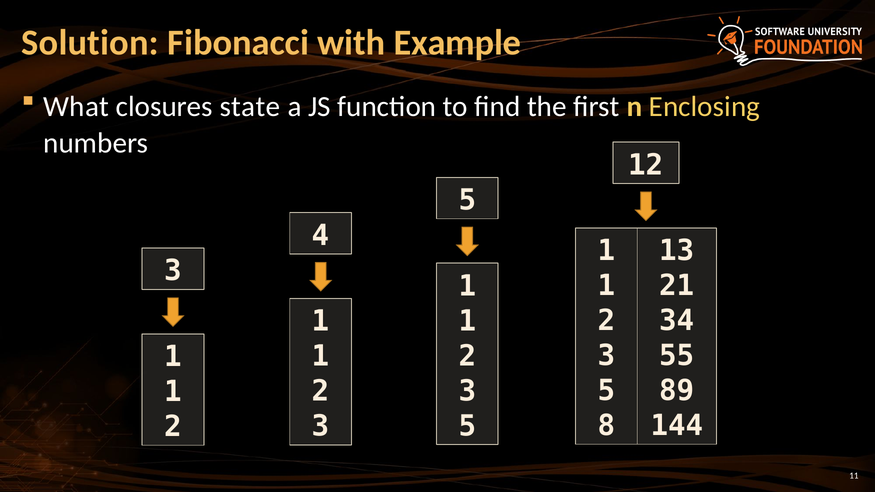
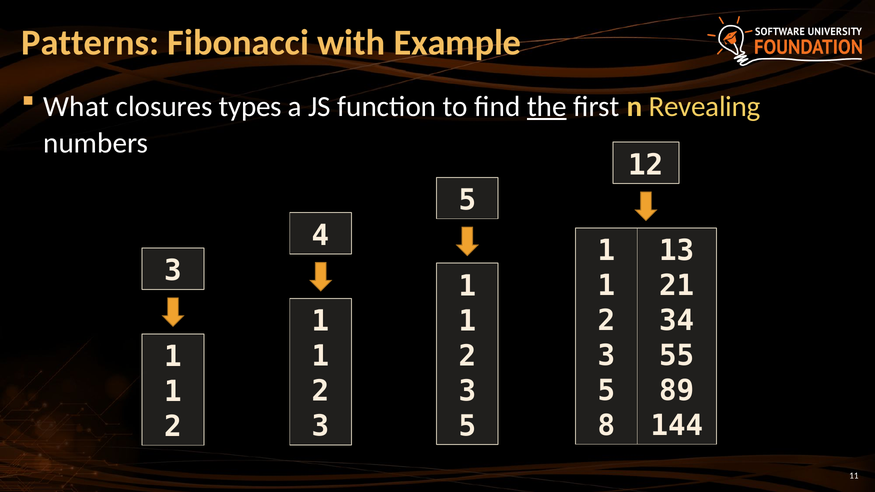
Solution: Solution -> Patterns (90, 43)
state: state -> types (250, 107)
the underline: none -> present (547, 107)
Enclosing: Enclosing -> Revealing (705, 107)
